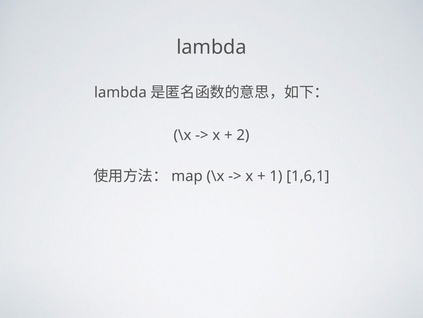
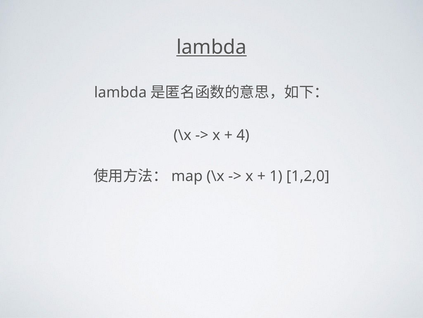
lambda underline: none -> present (211, 47)
2: 2 -> 4 (243, 135)
1,6,1: 1,6,1 -> 1,2,0 (308, 176)
